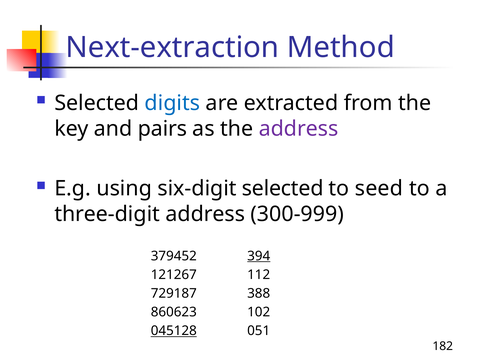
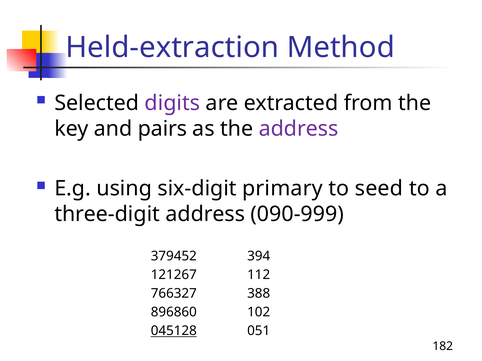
Next-extraction: Next-extraction -> Held-extraction (172, 48)
digits colour: blue -> purple (172, 103)
six-digit selected: selected -> primary (282, 189)
300-999: 300-999 -> 090-999 (297, 215)
394 underline: present -> none (259, 256)
729187: 729187 -> 766327 (174, 294)
860623: 860623 -> 896860 (174, 313)
